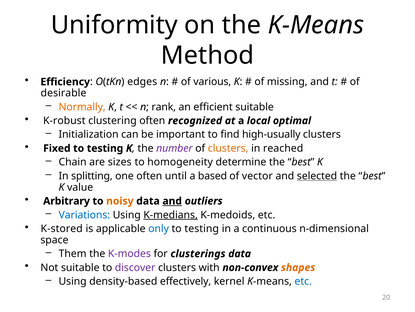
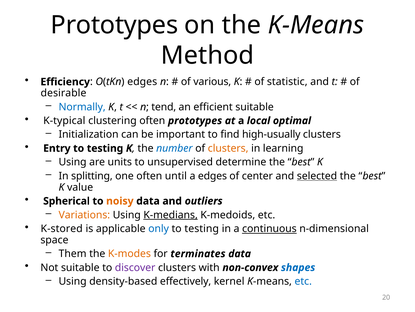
Uniformity: Uniformity -> Prototypes (114, 25)
missing: missing -> statistic (287, 82)
Normally colour: orange -> blue (82, 107)
rank: rank -> tend (164, 107)
K-robust: K-robust -> K-typical (64, 120)
often recognized: recognized -> prototypes (195, 120)
Fixed: Fixed -> Entry (57, 148)
number colour: purple -> blue (174, 148)
reached: reached -> learning (283, 148)
Chain: Chain -> Using (73, 162)
sizes: sizes -> units (120, 162)
homogeneity: homogeneity -> unsupervised (180, 162)
a based: based -> edges (212, 176)
vector: vector -> center (257, 176)
Arbitrary: Arbitrary -> Spherical (67, 201)
and underline: present -> none (172, 201)
Variations colour: blue -> orange (84, 214)
continuous underline: none -> present (269, 228)
K-modes colour: purple -> orange (129, 253)
clusterings: clusterings -> terminates (198, 253)
shapes colour: orange -> blue (298, 267)
